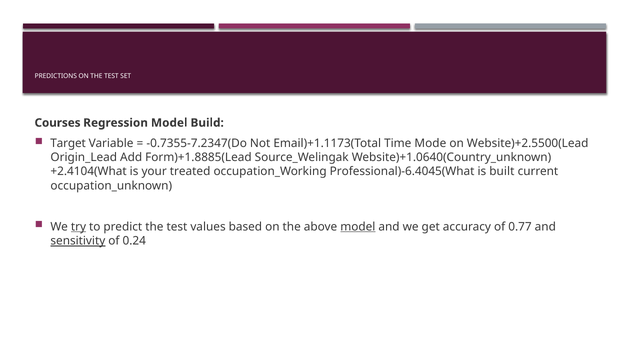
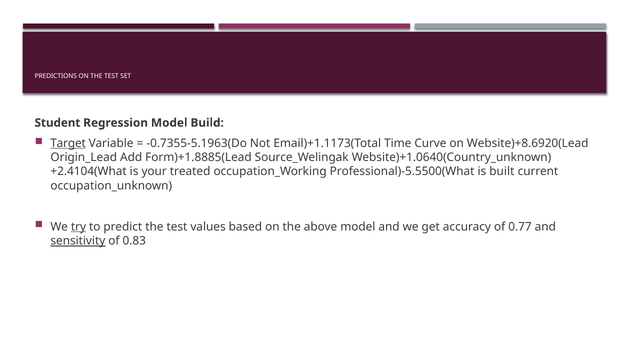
Courses: Courses -> Student (58, 123)
Target underline: none -> present (68, 143)
-0.7355-7.2347(Do: -0.7355-7.2347(Do -> -0.7355-5.1963(Do (197, 143)
Mode: Mode -> Curve (430, 143)
Website)+2.5500(Lead: Website)+2.5500(Lead -> Website)+8.6920(Lead (528, 143)
Professional)-6.4045(What: Professional)-6.4045(What -> Professional)-5.5500(What (402, 172)
model underline: present -> none (358, 227)
0.24: 0.24 -> 0.83 (134, 241)
